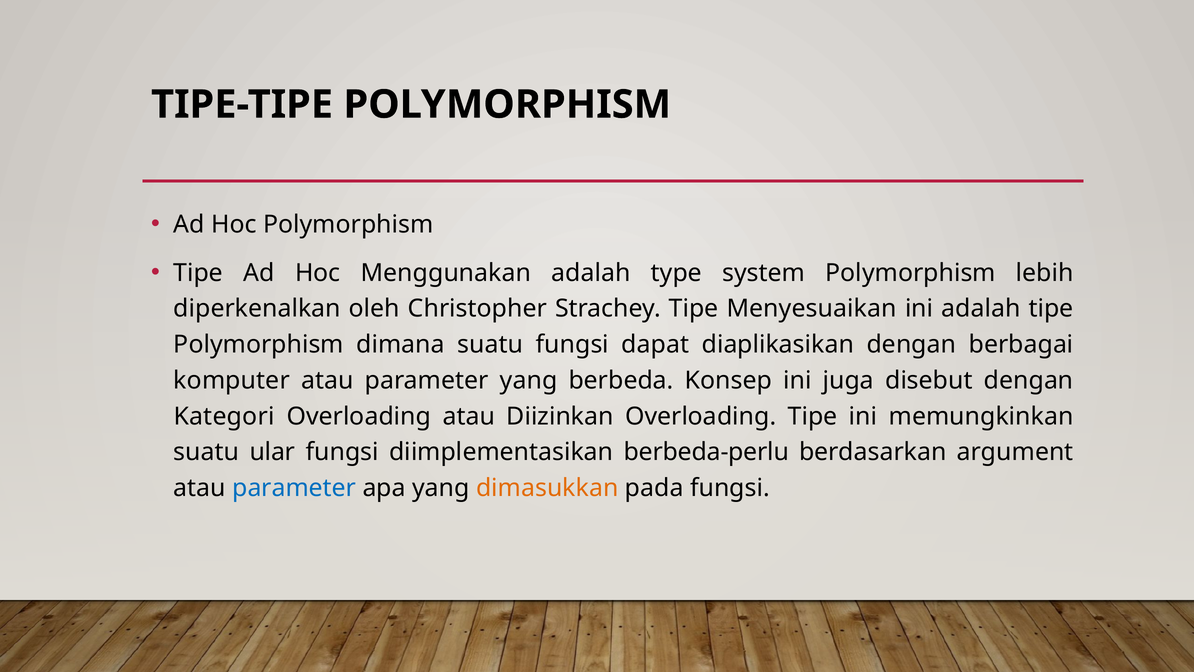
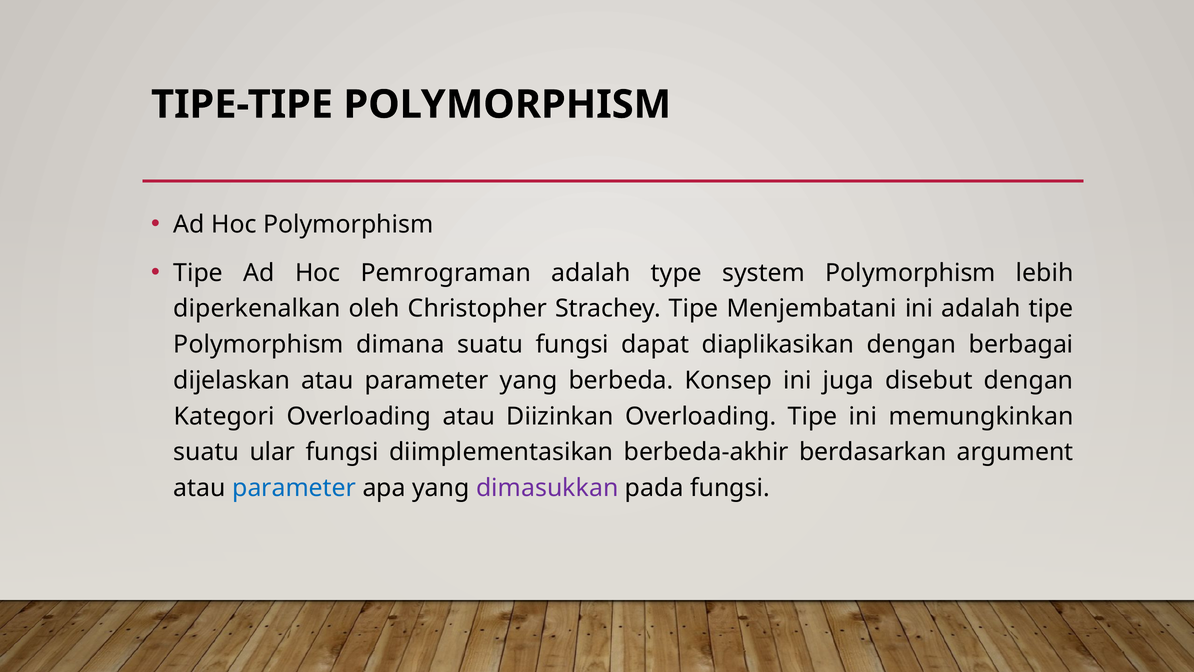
Menggunakan: Menggunakan -> Pemrograman (446, 273)
Menyesuaikan: Menyesuaikan -> Menjembatani (812, 309)
komputer: komputer -> dijelaskan (232, 380)
berbeda-perlu: berbeda-perlu -> berbeda-akhir (706, 452)
dimasukkan colour: orange -> purple (547, 488)
